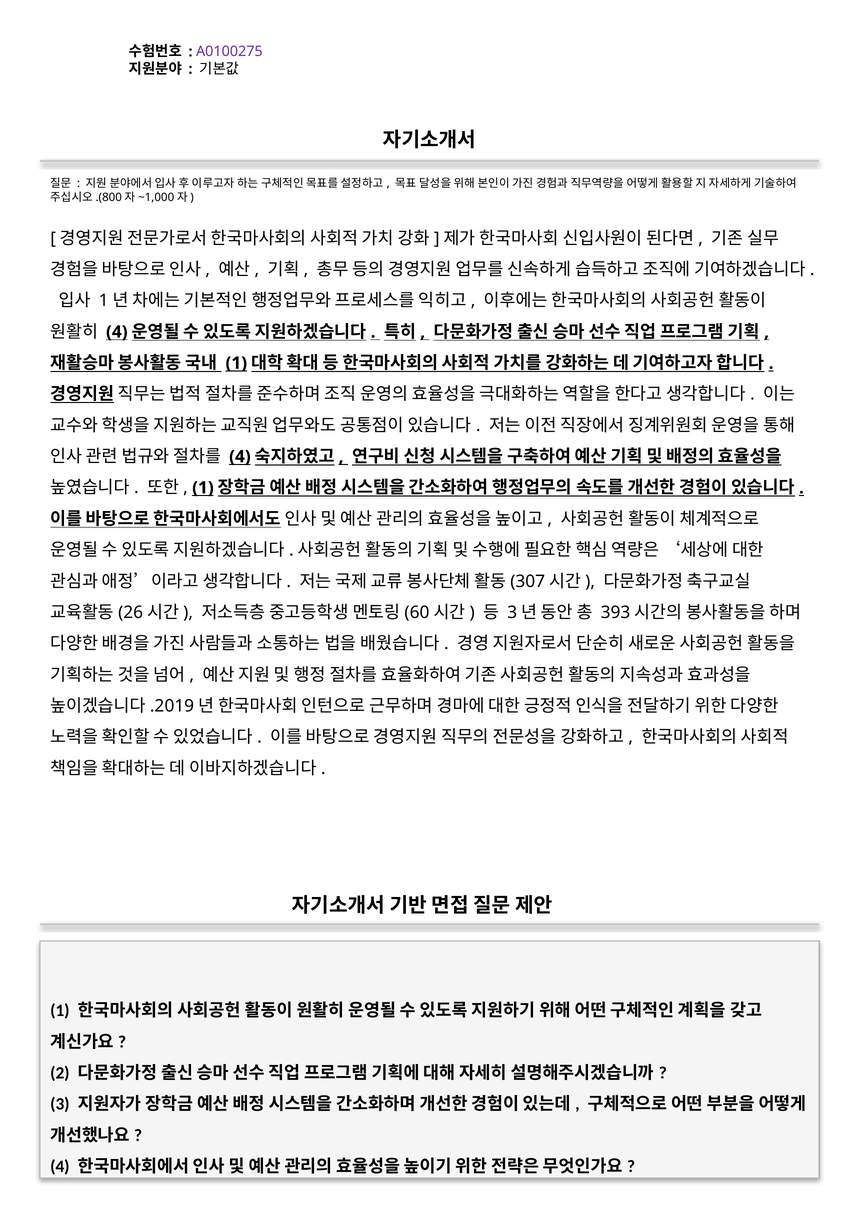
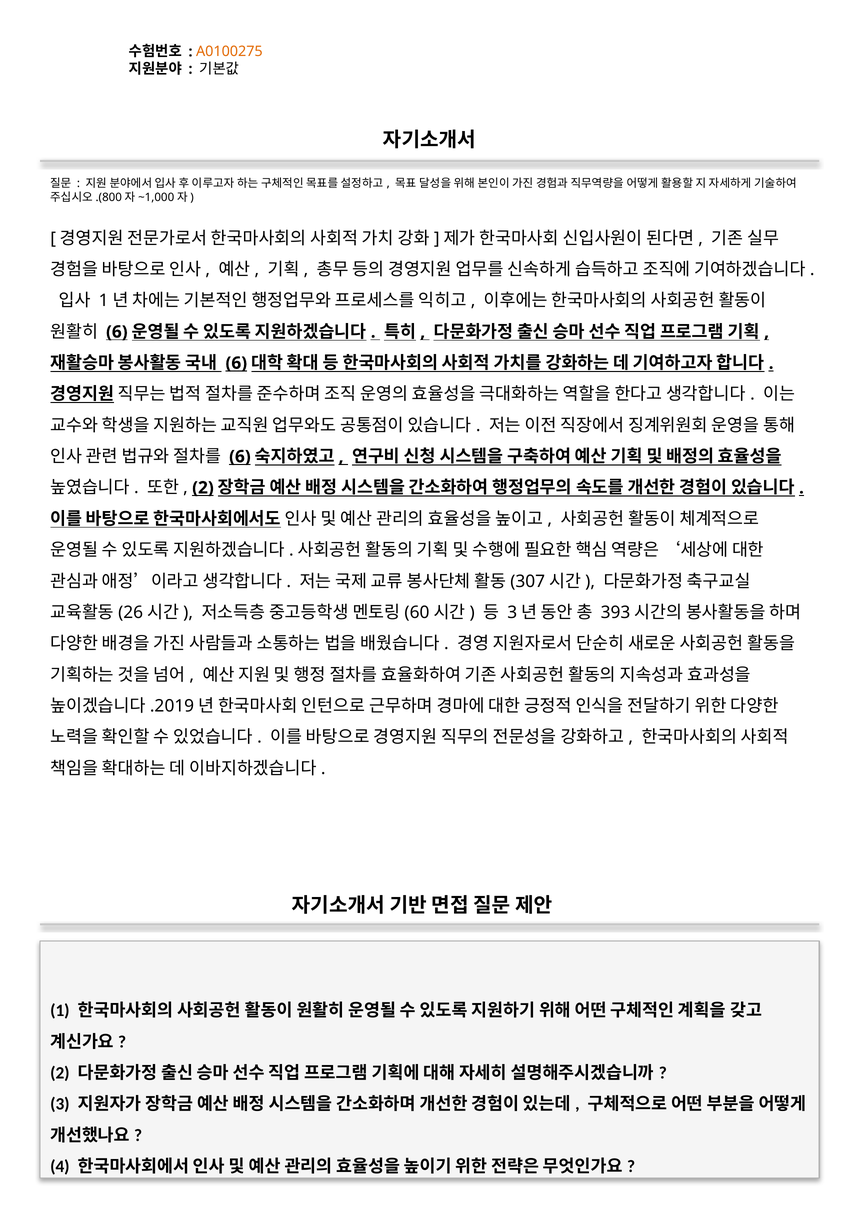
A0100275 colour: purple -> orange (229, 52)
4: 4 -> 6 (117, 332)
1: 1 -> 6 (236, 363)
4: 4 -> 6 (240, 457)
1: 1 -> 2 (203, 488)
